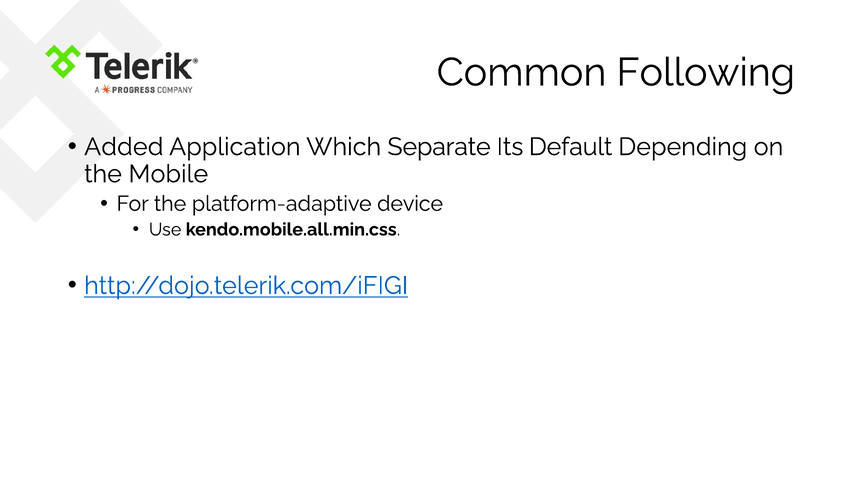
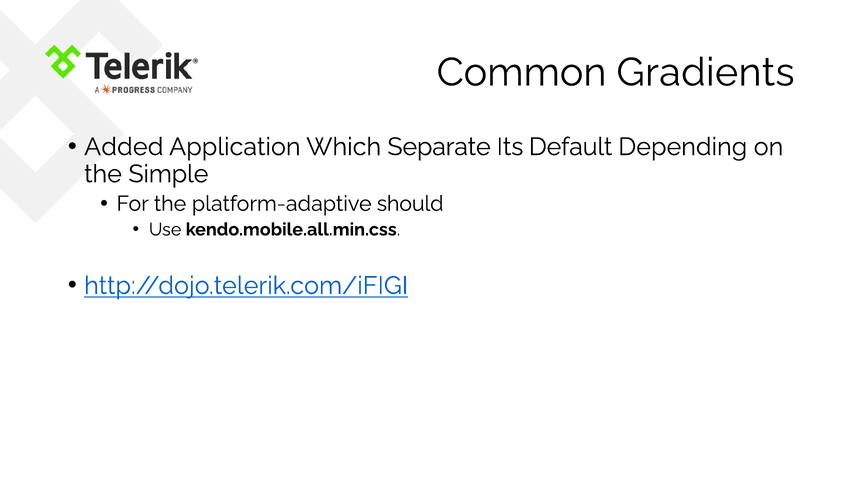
Following: Following -> Gradients (705, 73)
Mobile: Mobile -> Simple (168, 174)
device: device -> should (410, 204)
